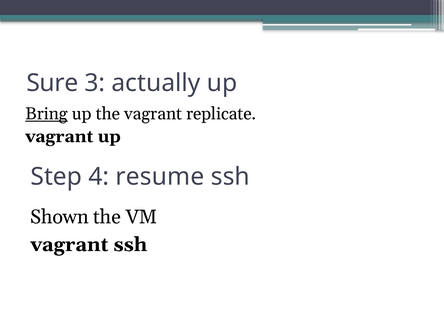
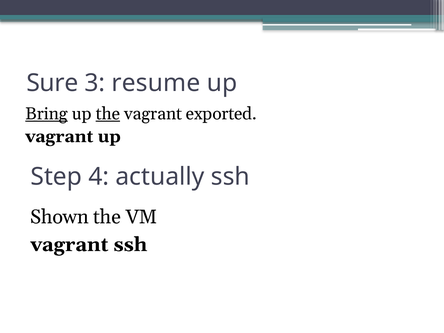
actually: actually -> resume (156, 83)
the underline: none -> present (108, 114)
replicate: replicate -> exported (221, 114)
resume: resume -> actually (160, 177)
